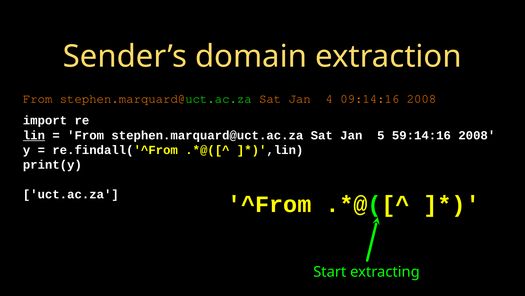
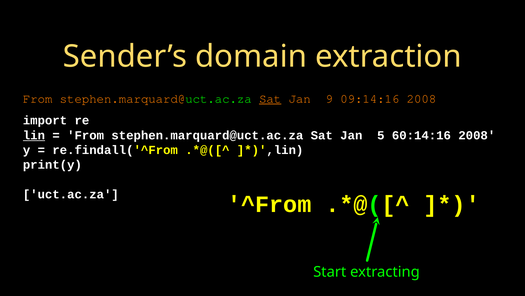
Sat underline: none -> present (270, 99)
4: 4 -> 9 (329, 99)
59:14:16: 59:14:16 -> 60:14:16 (421, 135)
